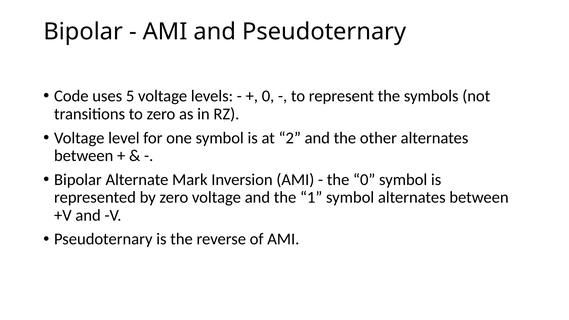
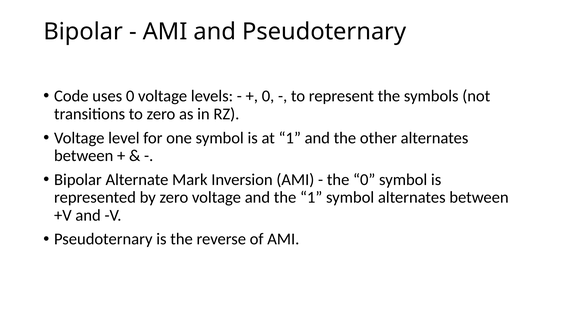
uses 5: 5 -> 0 (130, 96)
at 2: 2 -> 1 (290, 138)
